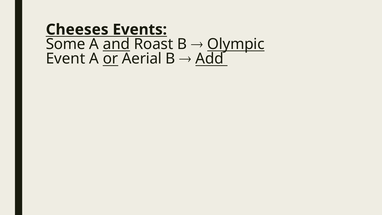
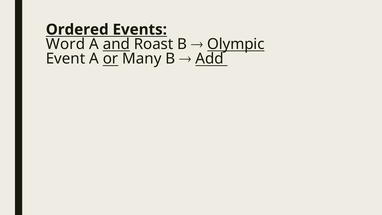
Cheeses: Cheeses -> Ordered (77, 30)
Some: Some -> Word (65, 44)
Aerial: Aerial -> Many (142, 59)
